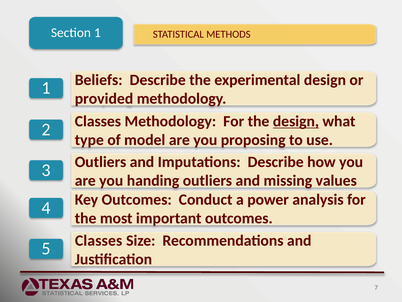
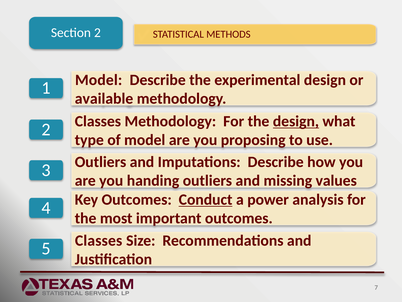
Section 1: 1 -> 2 (97, 33)
Beliefs: Beliefs -> Model (99, 80)
provided: provided -> available (104, 98)
Conduct underline: none -> present (206, 199)
